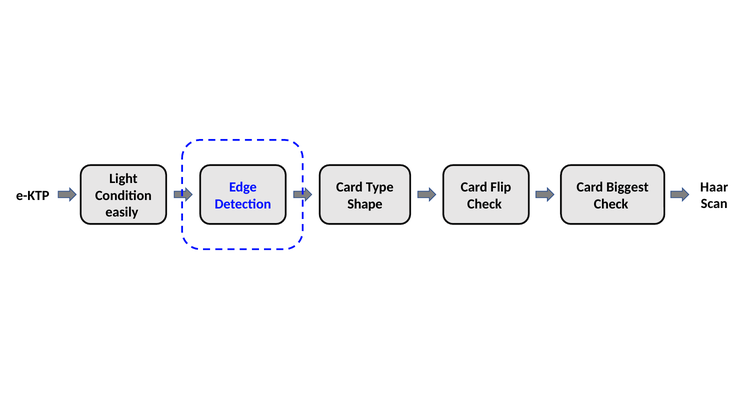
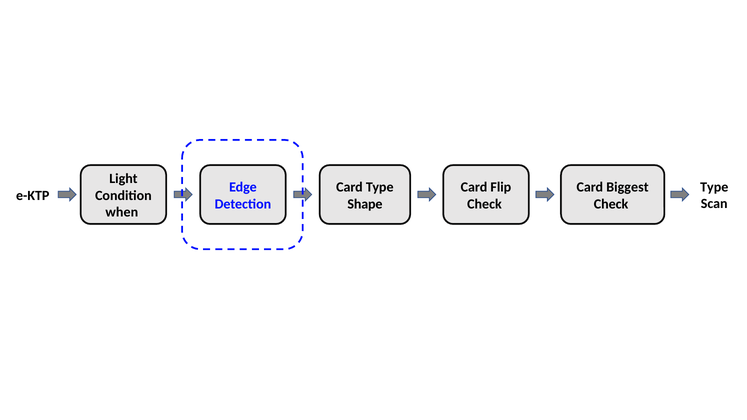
Haar: Haar -> Type (714, 187)
easily: easily -> when (122, 212)
